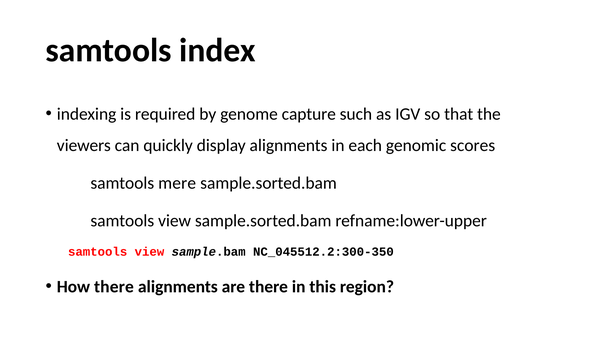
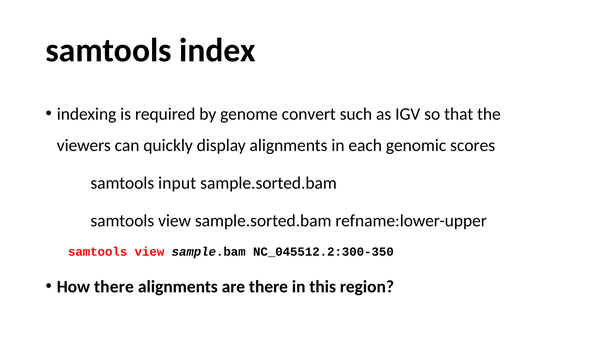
capture: capture -> convert (309, 114)
mere: mere -> input (177, 183)
